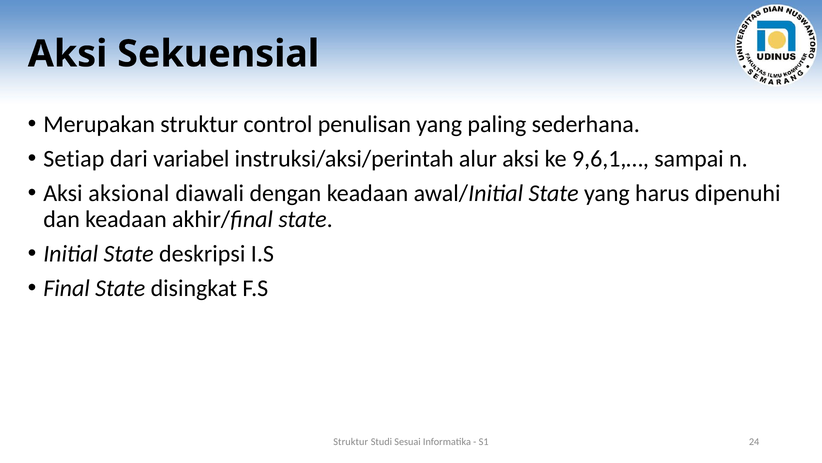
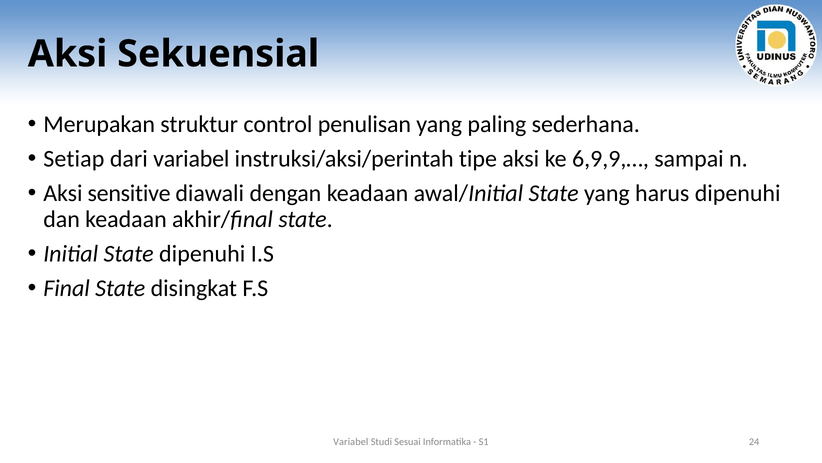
alur: alur -> tipe (478, 159)
9,6,1,…: 9,6,1,… -> 6,9,9,… (610, 159)
aksional: aksional -> sensitive (129, 193)
State deskripsi: deskripsi -> dipenuhi (202, 253)
Struktur: Struktur -> Variabel (351, 441)
